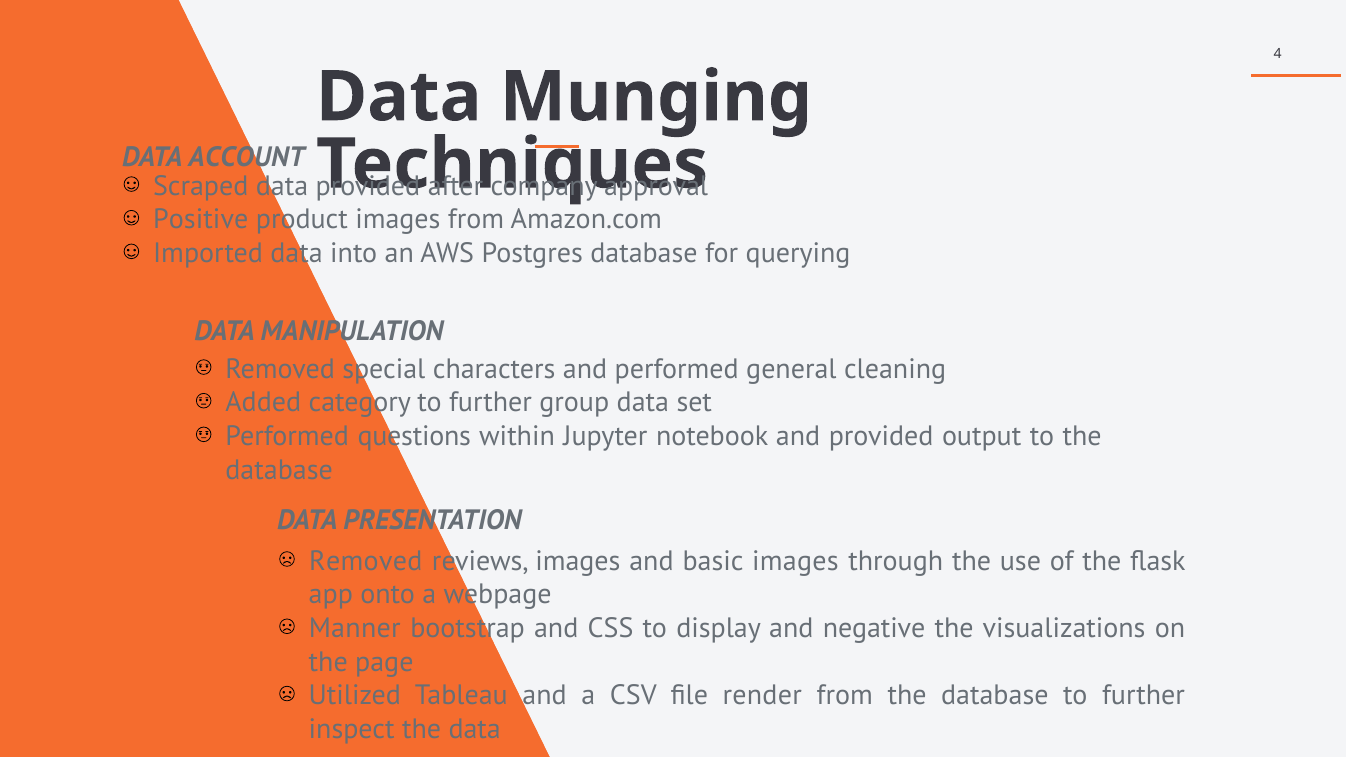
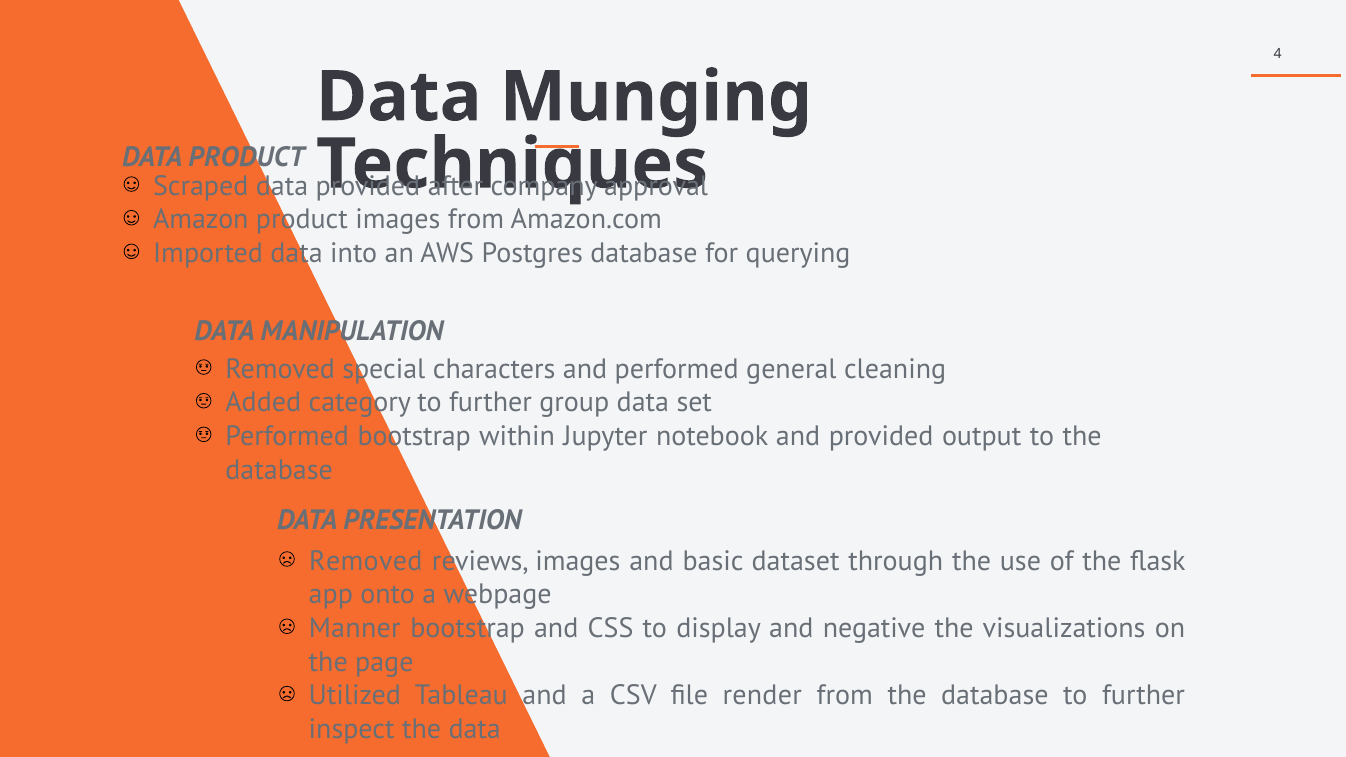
DATA ACCOUNT: ACCOUNT -> PRODUCT (246, 157)
Positive: Positive -> Amazon (201, 220)
Performed questions: questions -> bootstrap (414, 436)
basic images: images -> dataset (796, 561)
